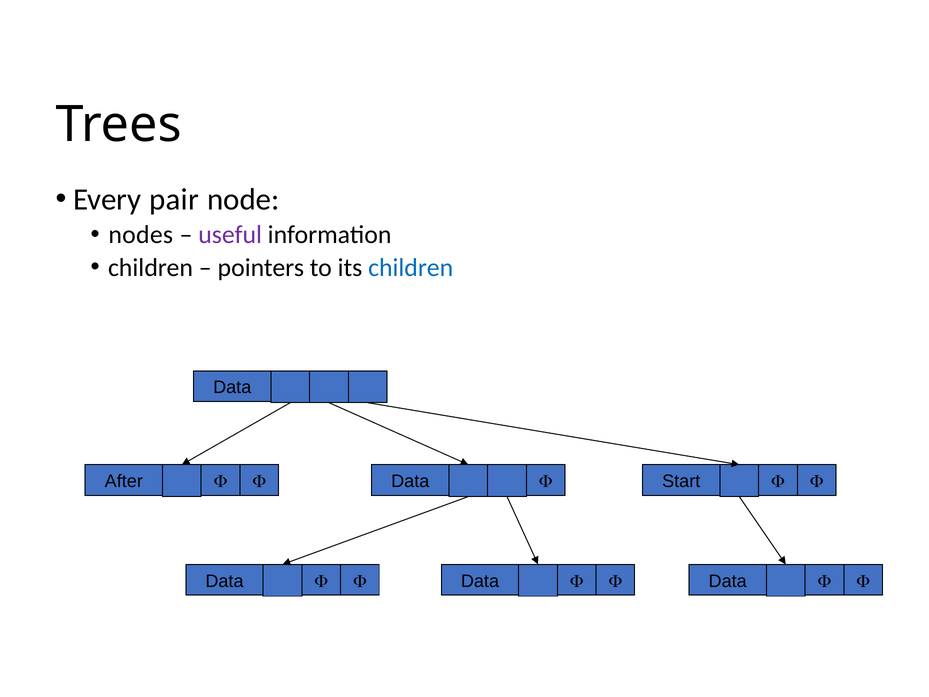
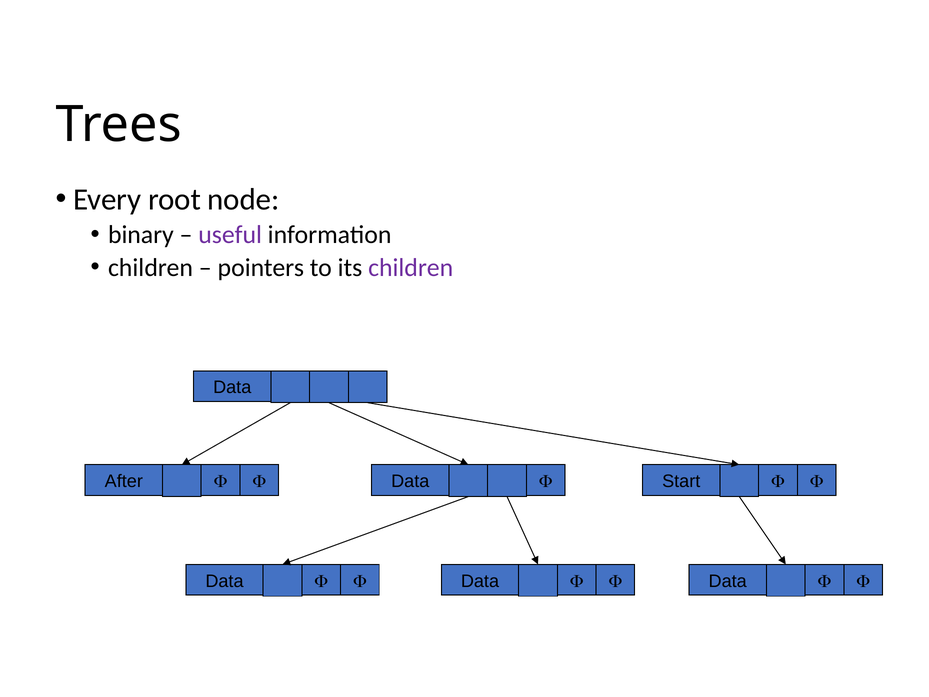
pair: pair -> root (174, 199)
nodes: nodes -> binary (141, 235)
children colour: blue -> purple (411, 267)
